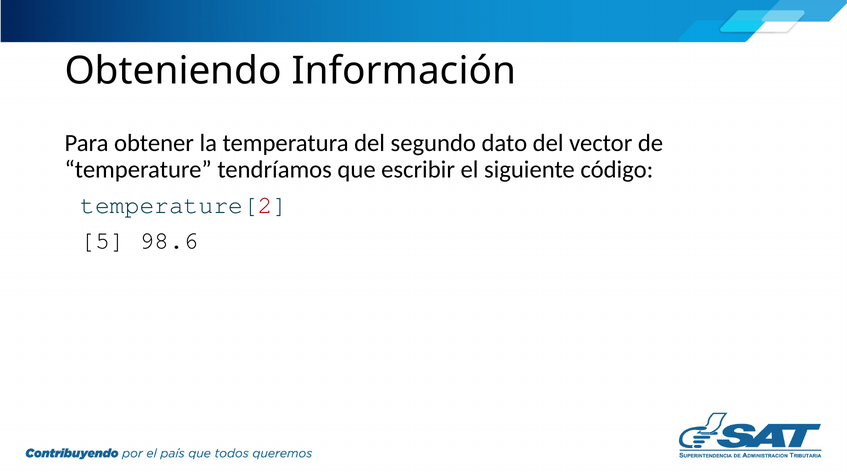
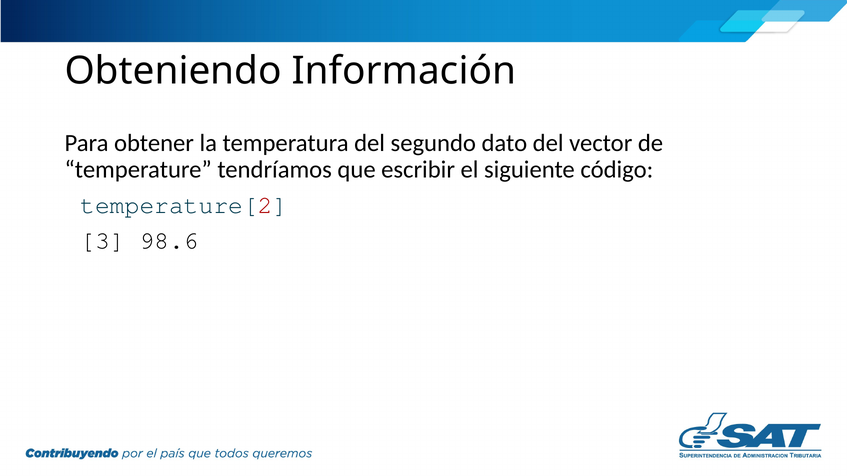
5: 5 -> 3 (103, 241)
